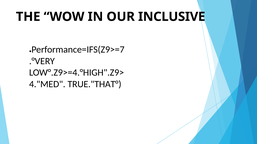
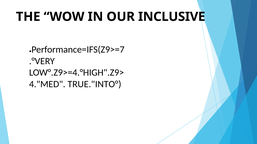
TRUE."THAT°: TRUE."THAT° -> TRUE."INTO° (94, 84)
